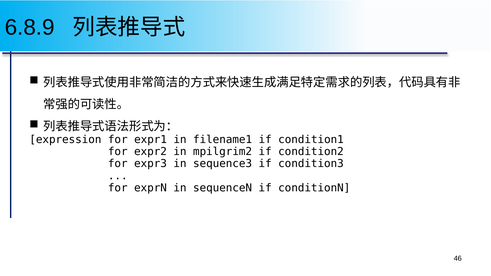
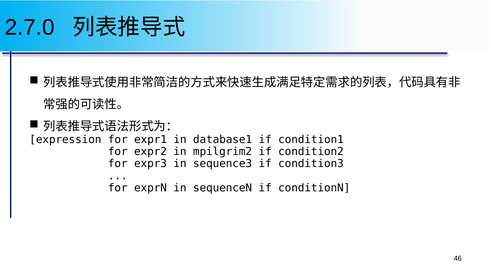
6.8.9: 6.8.9 -> 2.7.0 (30, 27)
filename1: filename1 -> database1 (223, 140)
